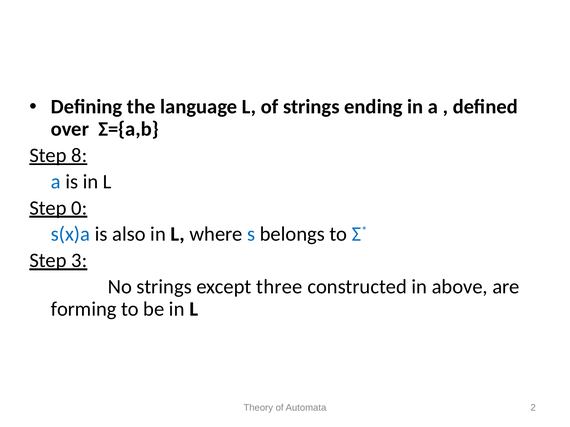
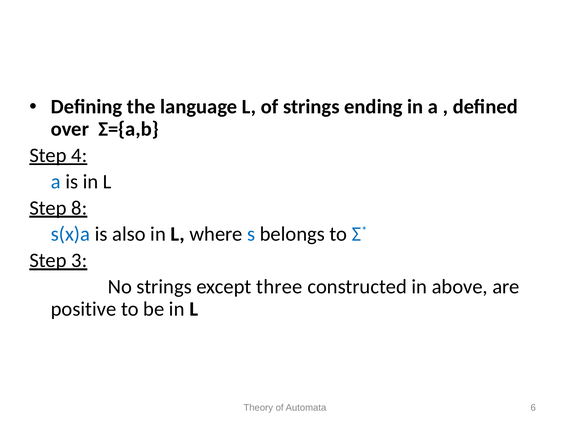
8: 8 -> 4 (79, 156)
0: 0 -> 8 (79, 208)
forming: forming -> positive (84, 309)
2: 2 -> 6 (533, 408)
